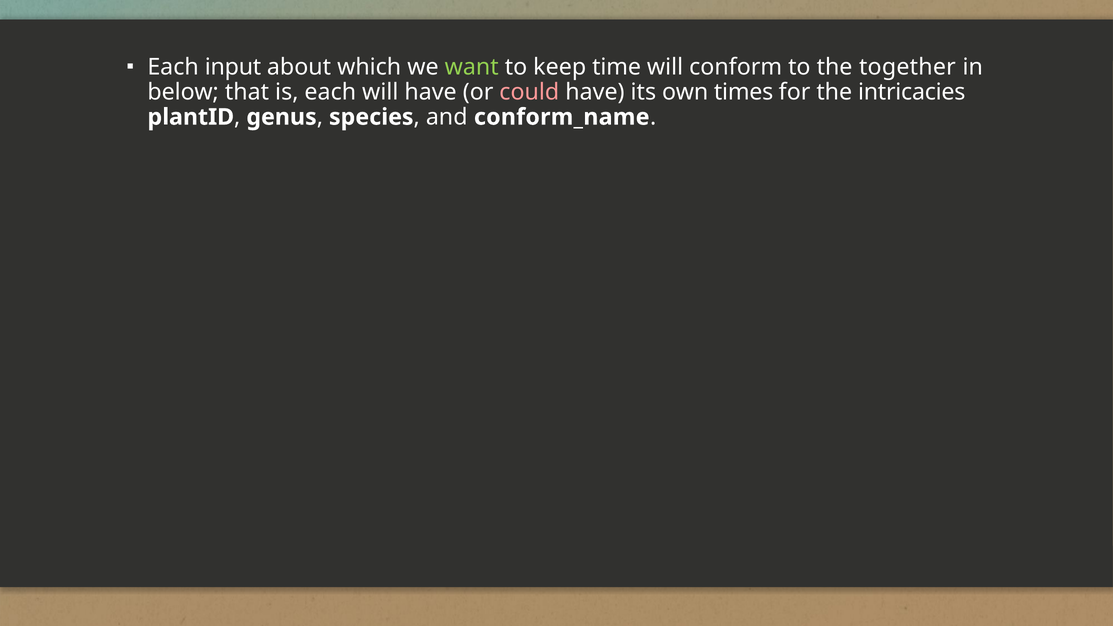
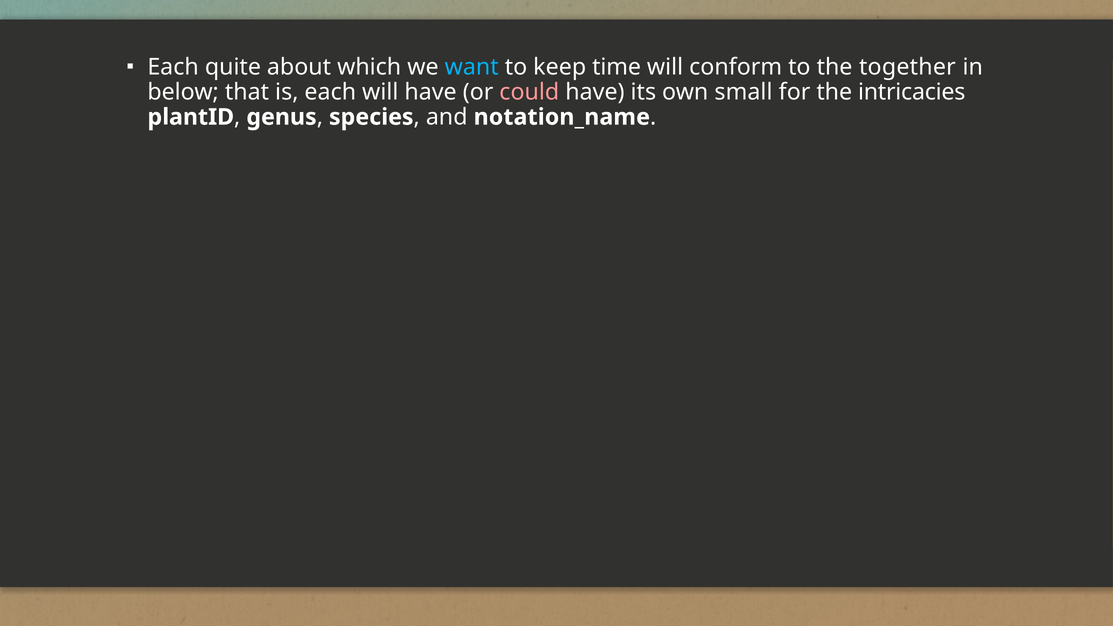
input: input -> quite (233, 67)
want colour: light green -> light blue (472, 67)
times: times -> small (743, 92)
conform_name: conform_name -> notation_name (562, 117)
